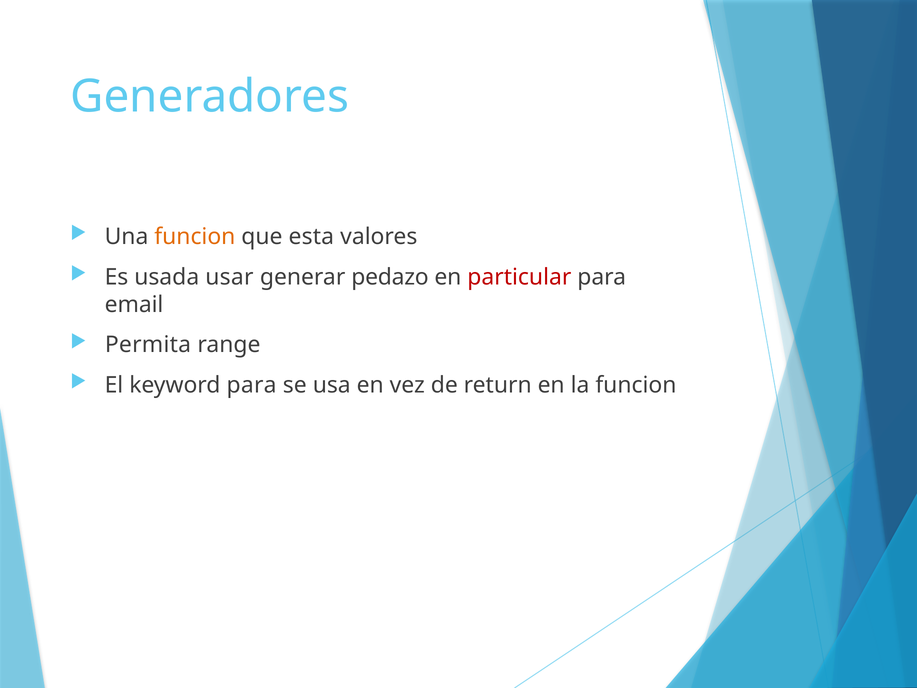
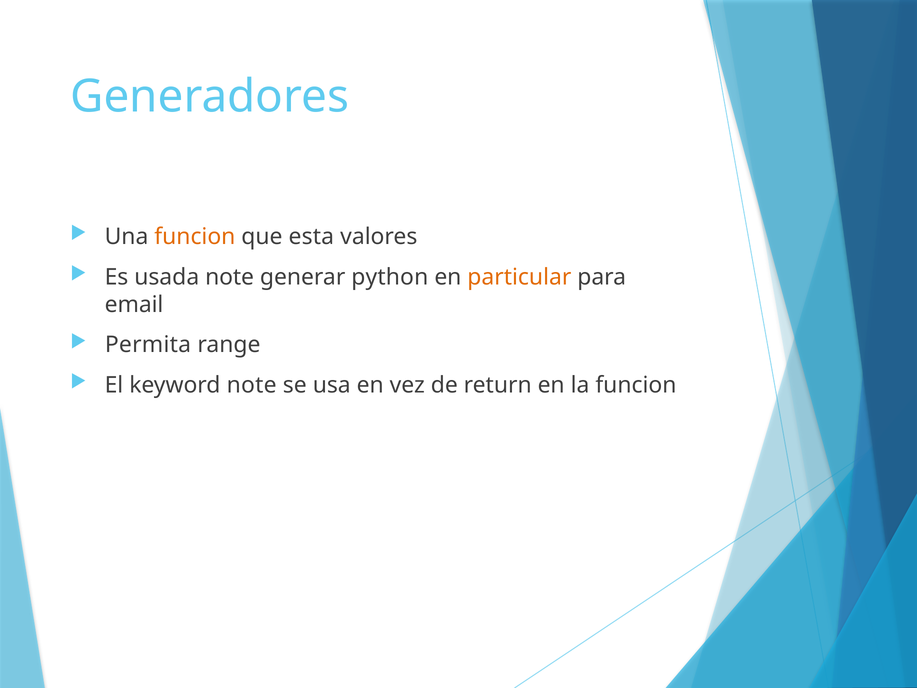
usada usar: usar -> note (230, 277)
pedazo: pedazo -> python (390, 277)
particular colour: red -> orange (519, 277)
keyword para: para -> note (252, 385)
